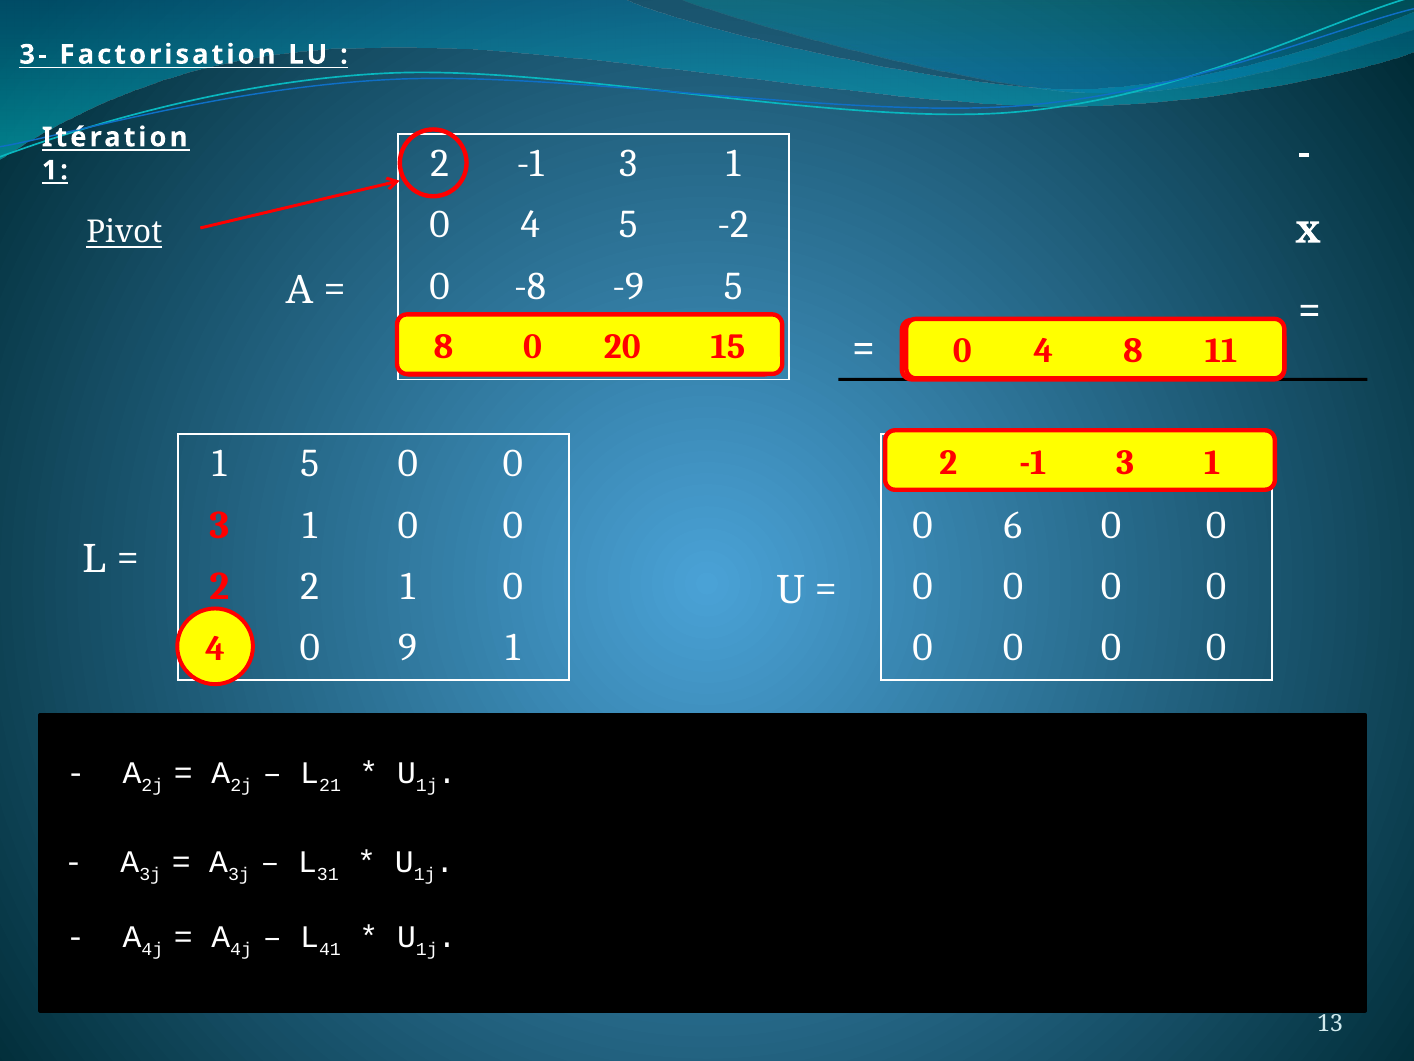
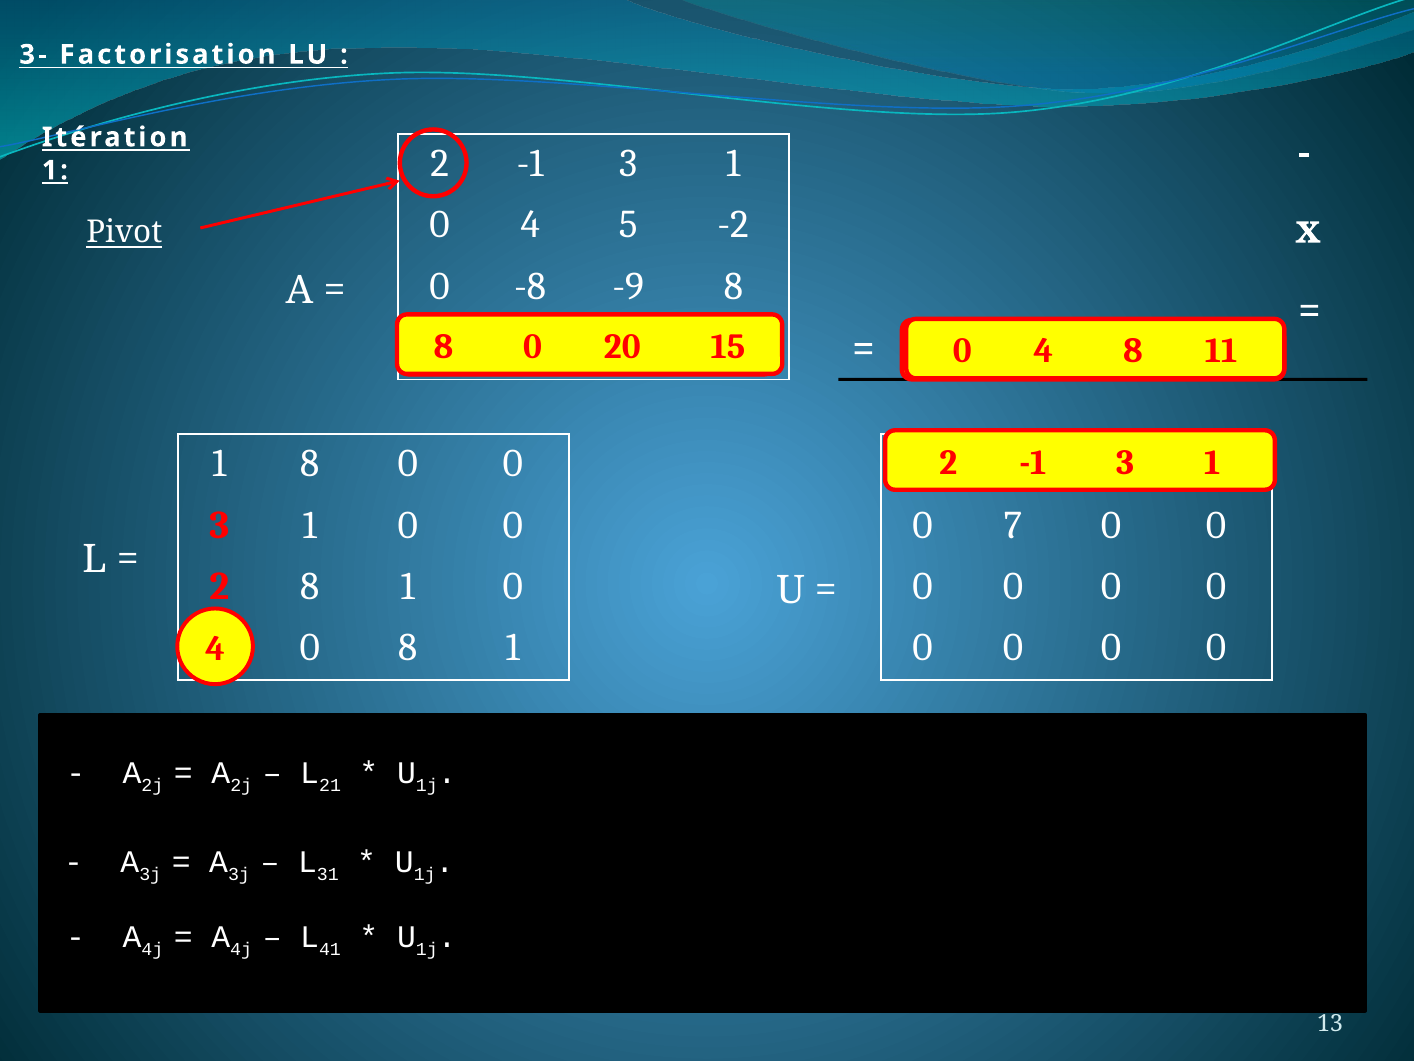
-9 5: 5 -> 8 (733, 286)
1 5: 5 -> 8 (310, 464)
6: 6 -> 7 (1013, 525)
2 2: 2 -> 8 (310, 586)
0 9: 9 -> 8 (408, 648)
